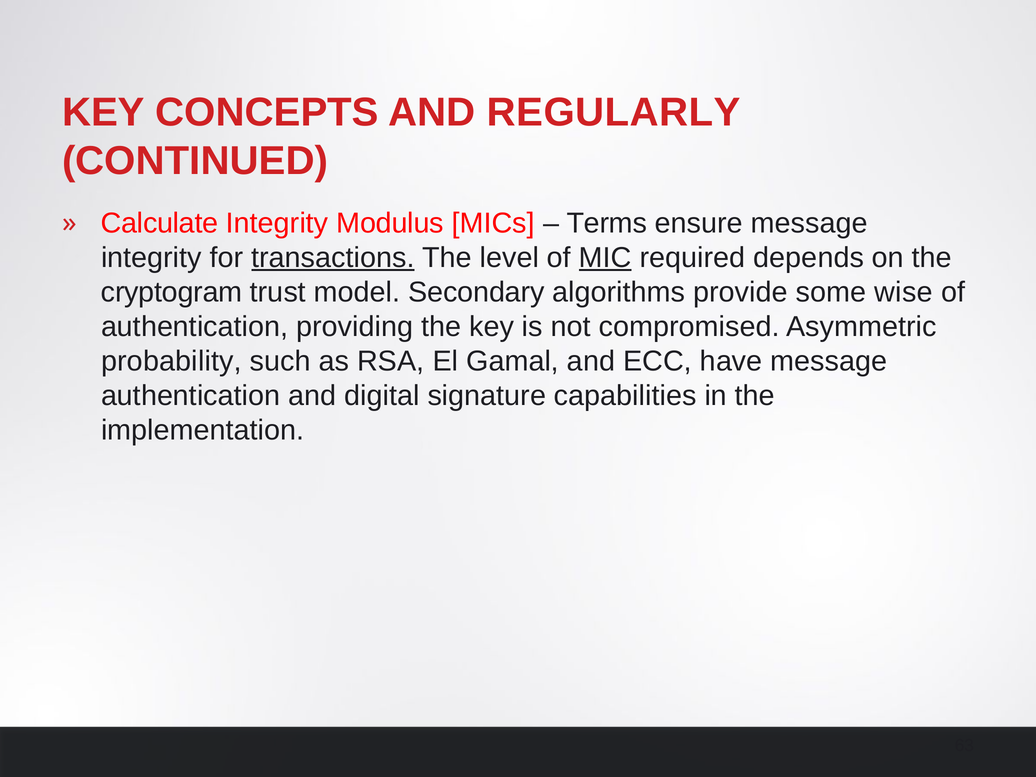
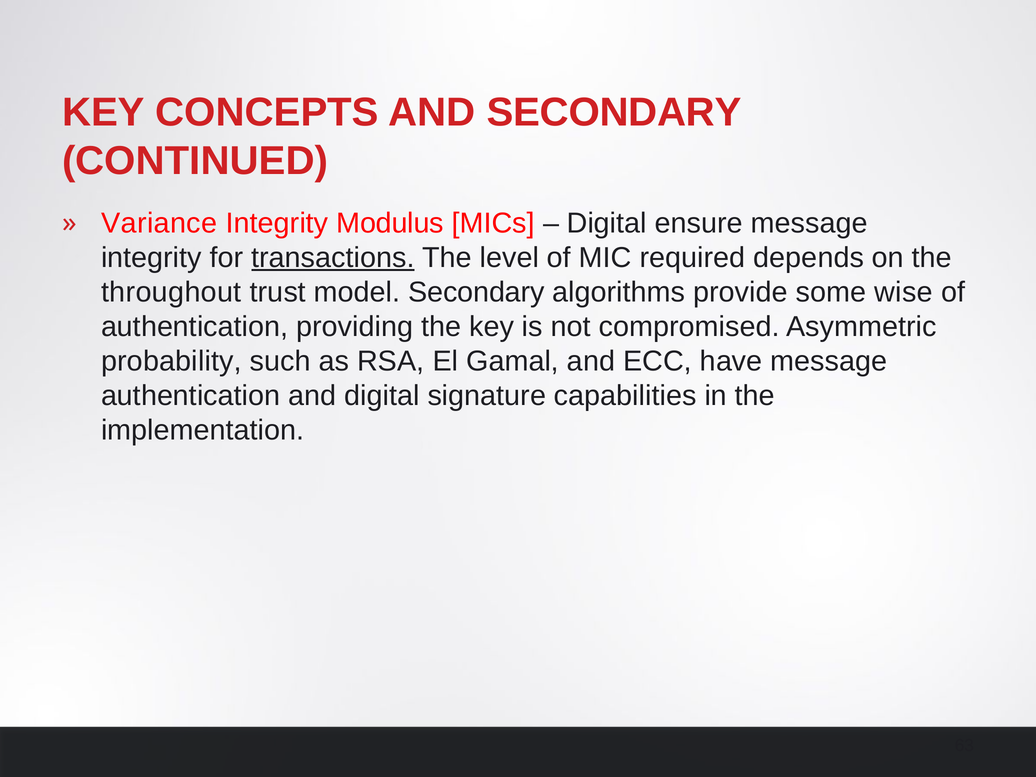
AND REGULARLY: REGULARLY -> SECONDARY (614, 112)
Calculate: Calculate -> Variance (159, 223)
Terms: Terms -> Digital (607, 223)
MIC underline: present -> none (605, 258)
cryptogram: cryptogram -> throughout (171, 292)
